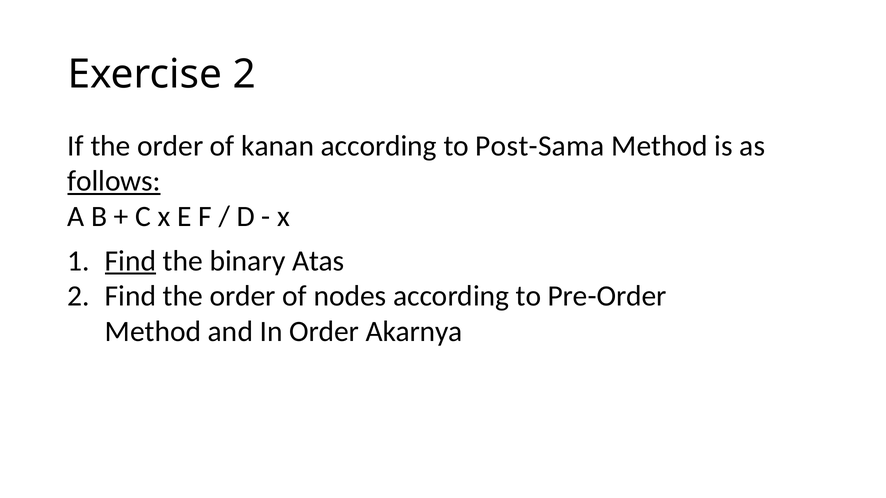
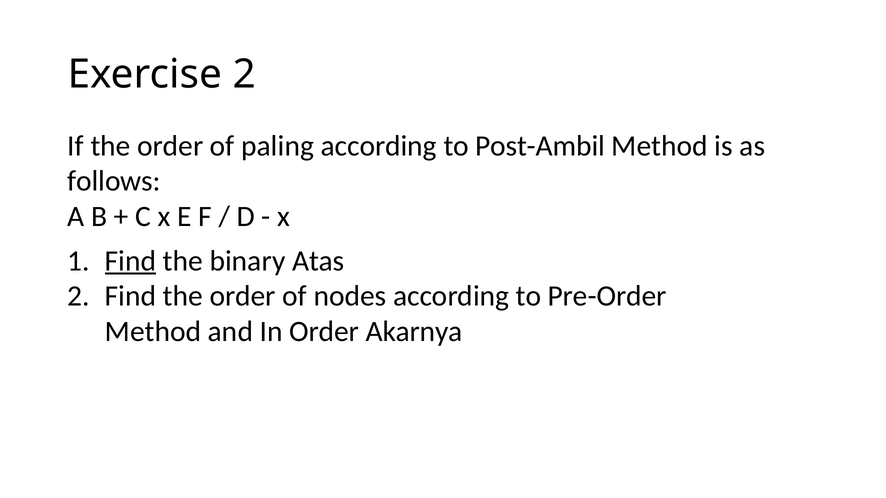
kanan: kanan -> paling (278, 146)
Post-Sama: Post-Sama -> Post-Ambil (540, 146)
follows underline: present -> none (114, 181)
